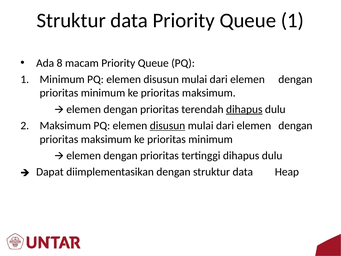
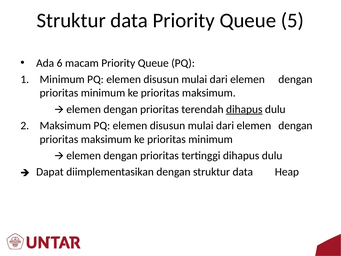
Queue 1: 1 -> 5 (292, 21)
8: 8 -> 6 (60, 63)
disusun underline: present -> none (168, 125)
